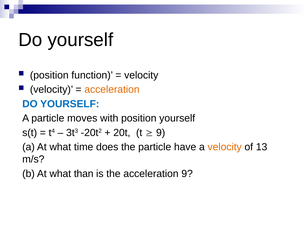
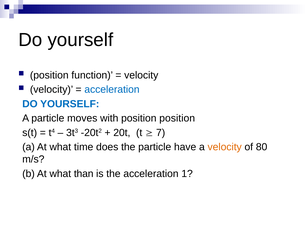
acceleration colour: orange -> blue (112, 89)
position yourself: yourself -> position (177, 118)
9: 9 -> 7 (161, 132)
13: 13 -> 80 (262, 147)
acceleration 9: 9 -> 1 (187, 173)
